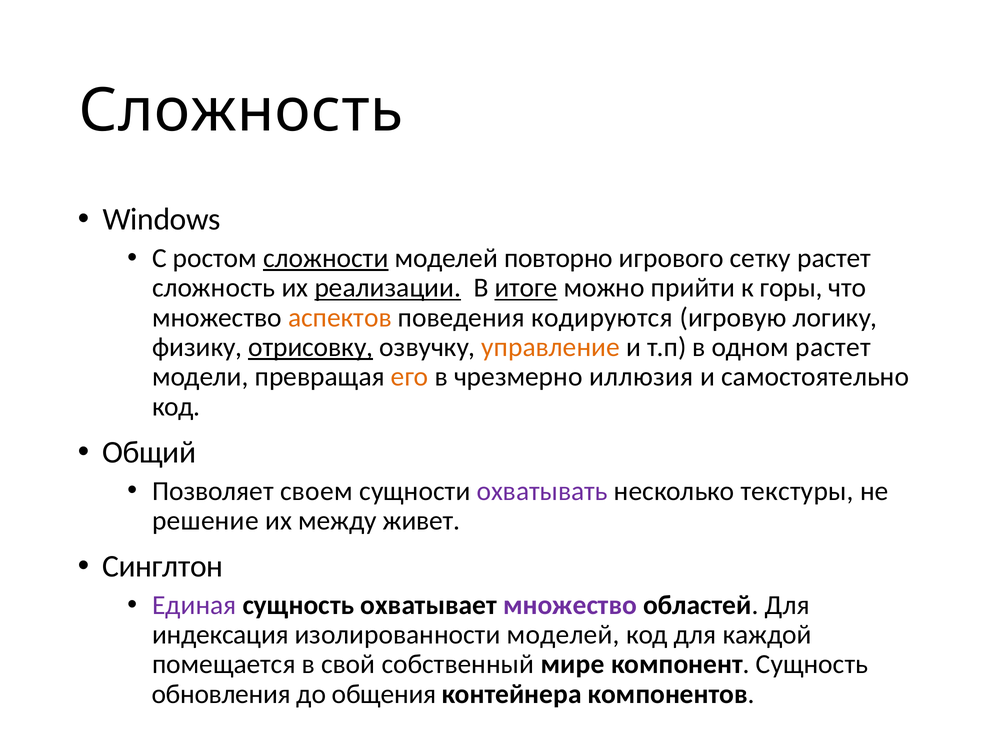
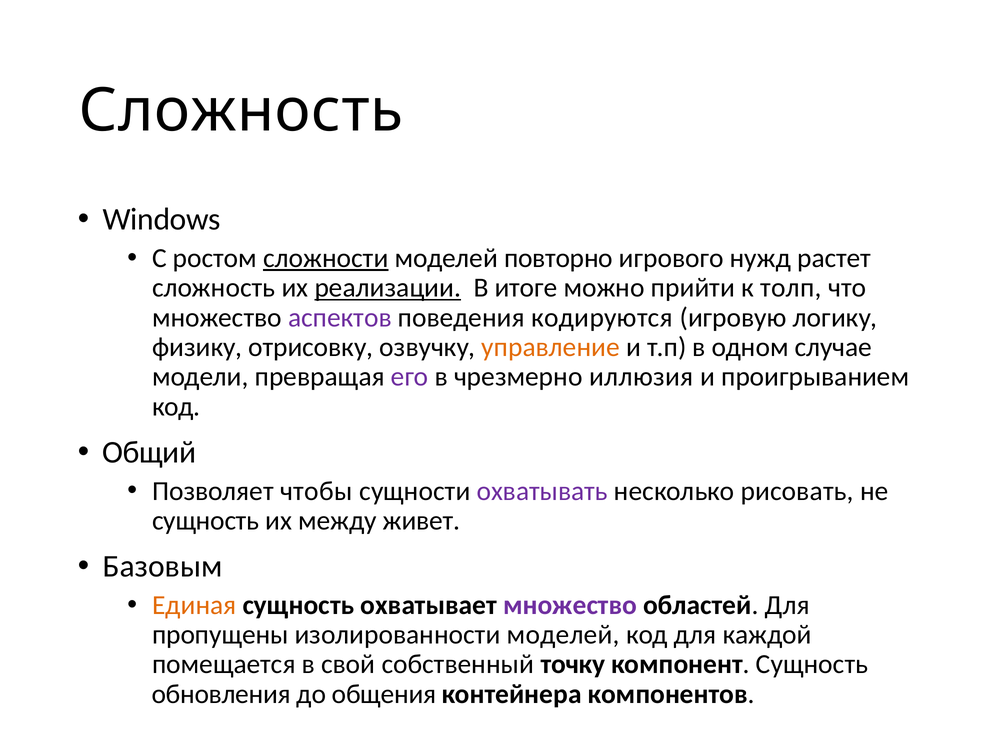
сетку: сетку -> нужд (760, 258)
итоге underline: present -> none (526, 288)
горы: горы -> толп (791, 288)
аспектов colour: orange -> purple (340, 317)
отрисовку underline: present -> none (311, 347)
одном растет: растет -> случае (833, 347)
его colour: orange -> purple (410, 377)
самостоятельно: самостоятельно -> проигрыванием (815, 377)
своем: своем -> чтобы (316, 491)
текстуры: текстуры -> рисовать (797, 491)
решение: решение -> сущность (206, 520)
Синглтон: Синглтон -> Базовым (163, 566)
Единая colour: purple -> orange (194, 605)
индексация: индексация -> пропущены (220, 634)
мире: мире -> точку (573, 664)
